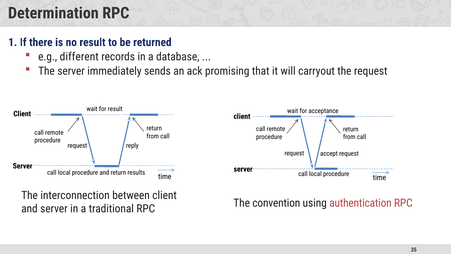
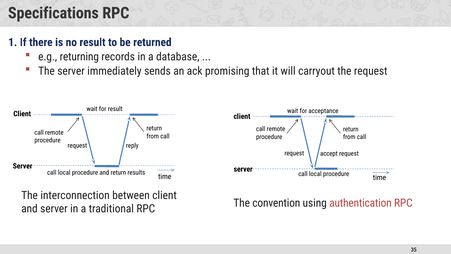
Determination: Determination -> Specifications (53, 13)
different: different -> returning (79, 57)
